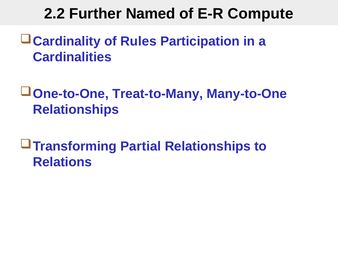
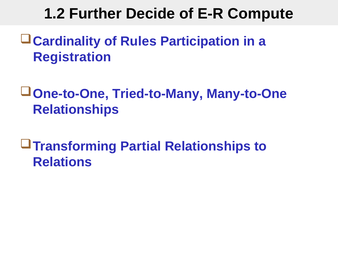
2.2: 2.2 -> 1.2 (55, 14)
Named: Named -> Decide (150, 14)
Cardinalities: Cardinalities -> Registration (72, 57)
Treat-to-Many: Treat-to-Many -> Tried-to-Many (158, 94)
